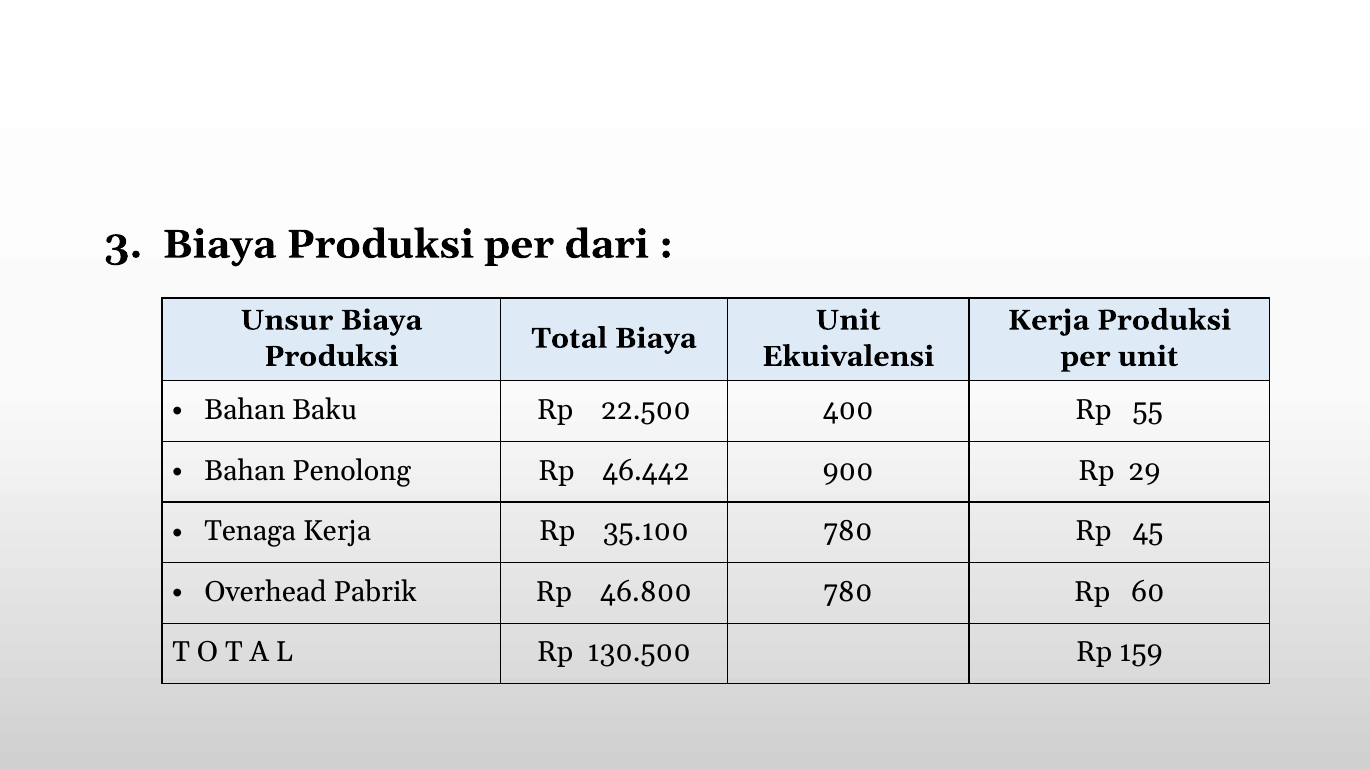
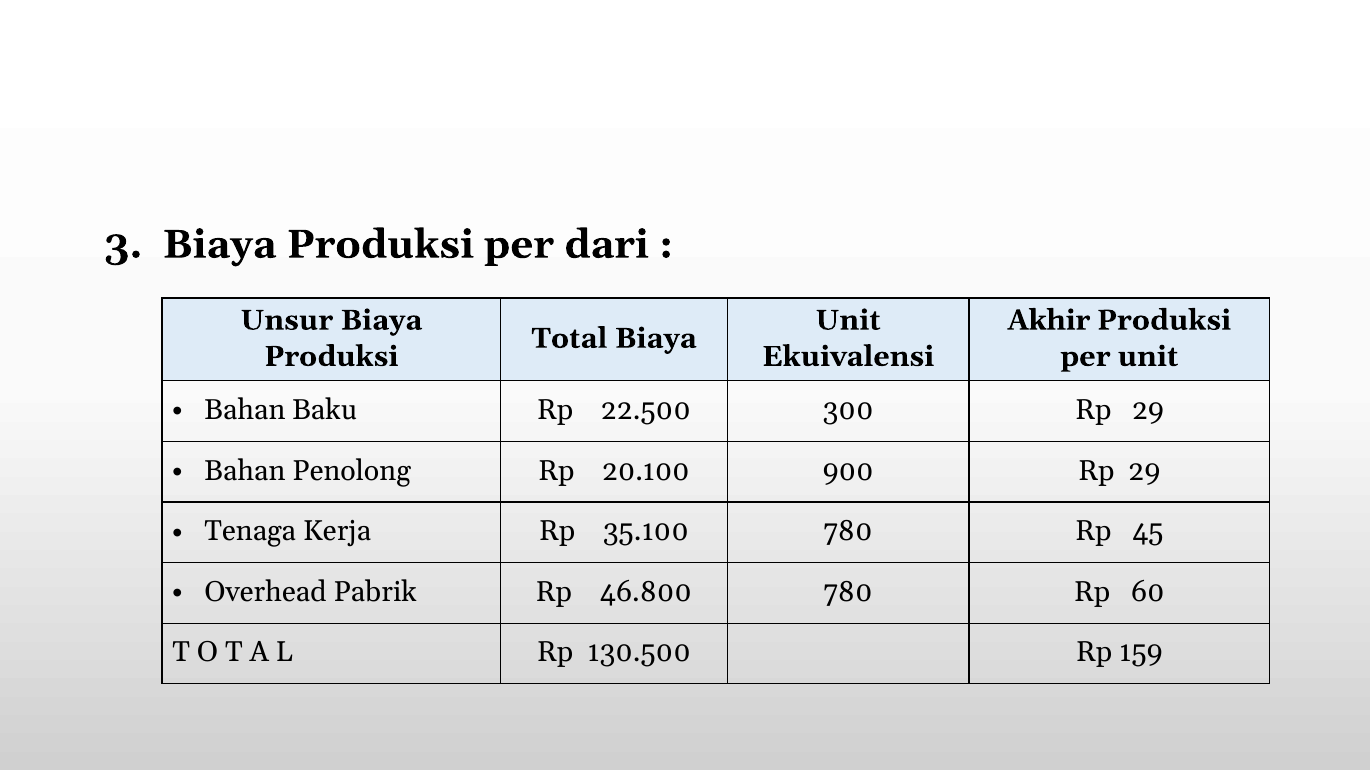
Kerja: Kerja -> Akhir (1049, 320)
400: 400 -> 300 (848, 410)
55: 55 -> 29 (1148, 410)
46.442: 46.442 -> 20.100 (646, 471)
